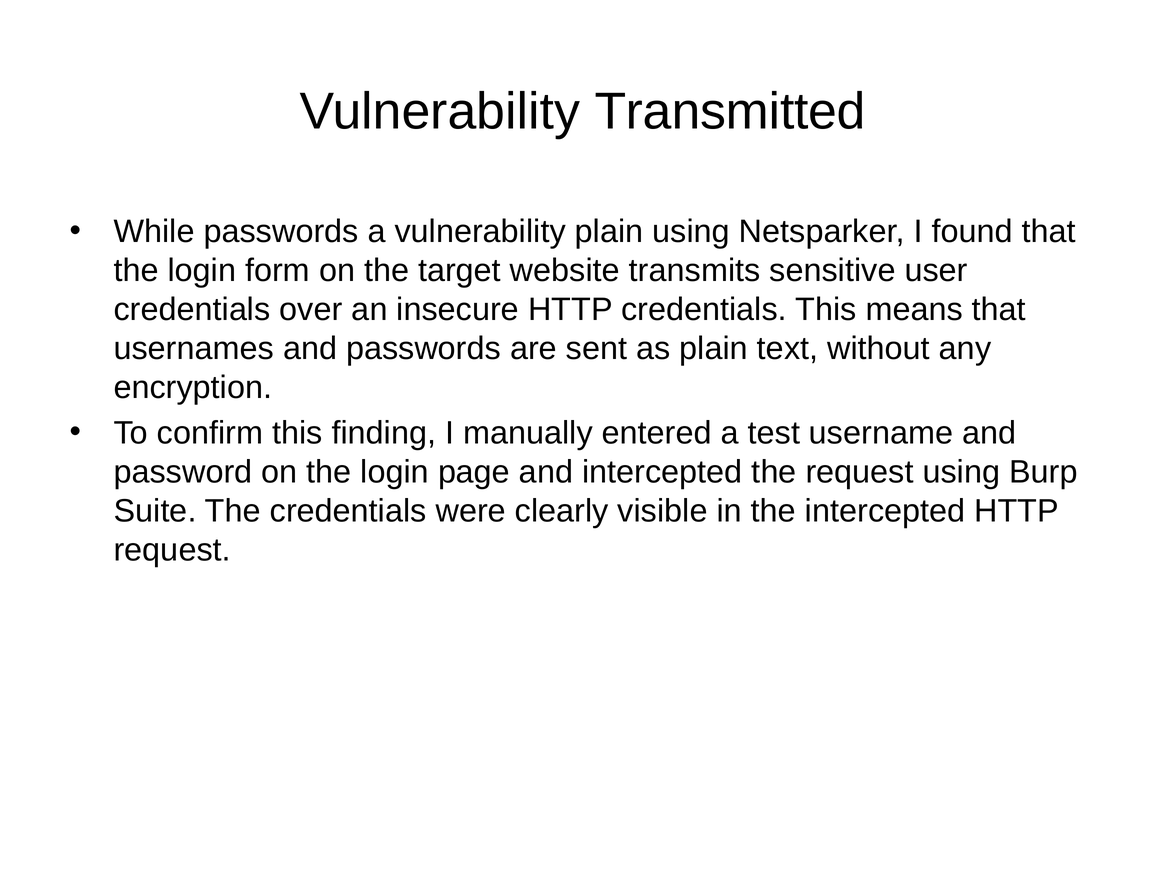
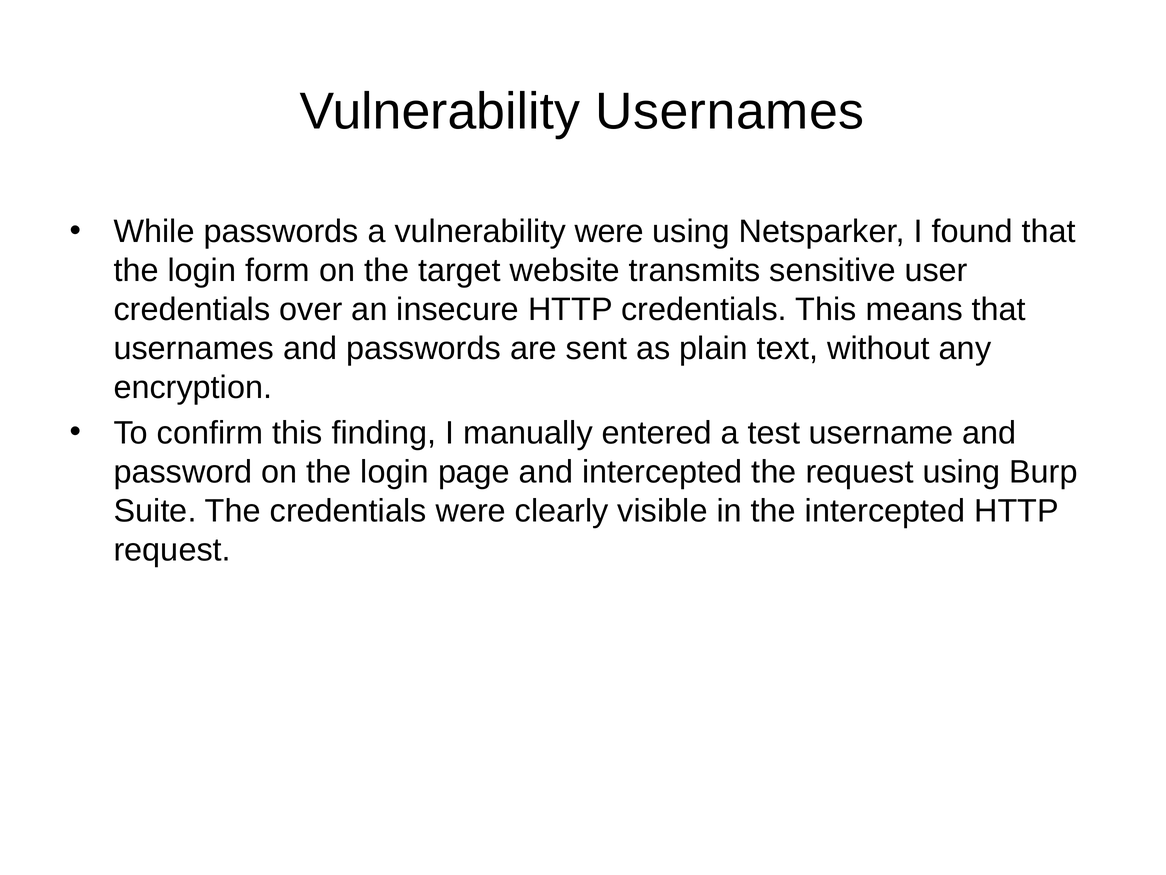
Vulnerability Transmitted: Transmitted -> Usernames (730, 112)
vulnerability plain: plain -> were (609, 232)
